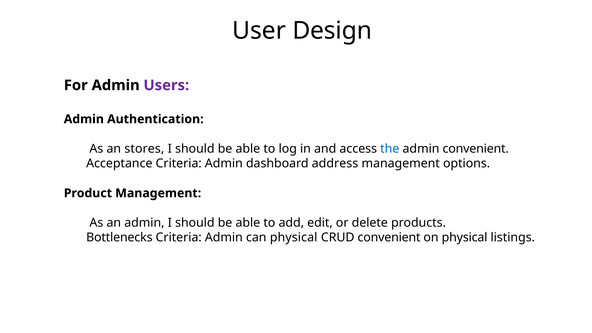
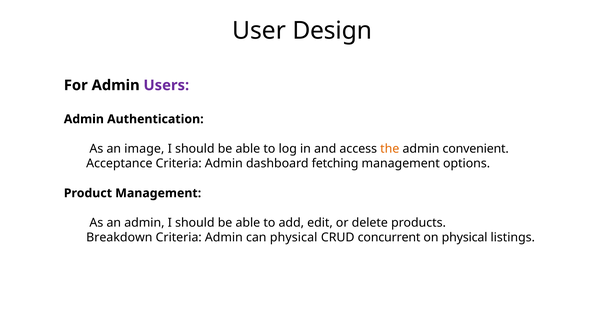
stores: stores -> image (144, 149)
the colour: blue -> orange (390, 149)
address: address -> fetching (335, 164)
Bottlenecks: Bottlenecks -> Breakdown (119, 238)
CRUD convenient: convenient -> concurrent (389, 238)
